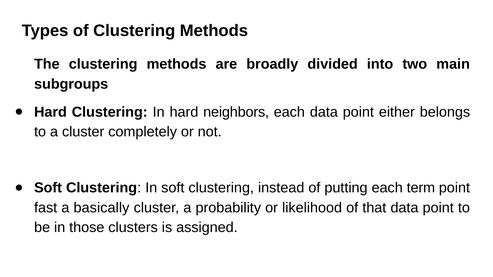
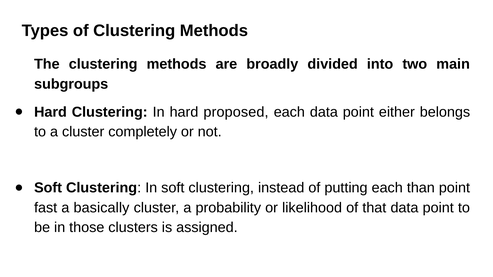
neighbors: neighbors -> proposed (236, 112)
term: term -> than (421, 188)
